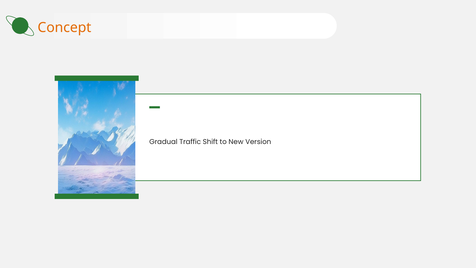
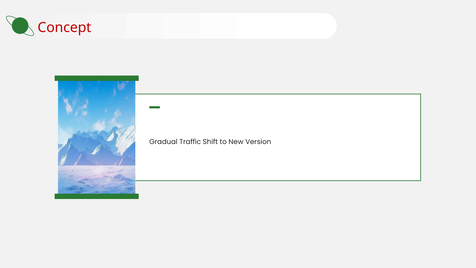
Concept colour: orange -> red (64, 28)
